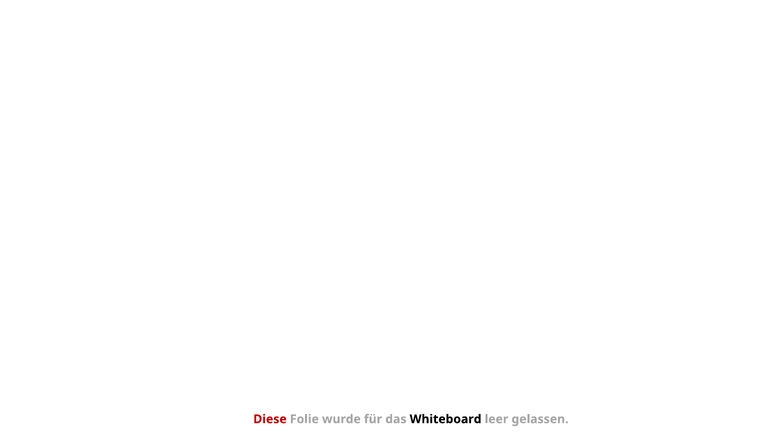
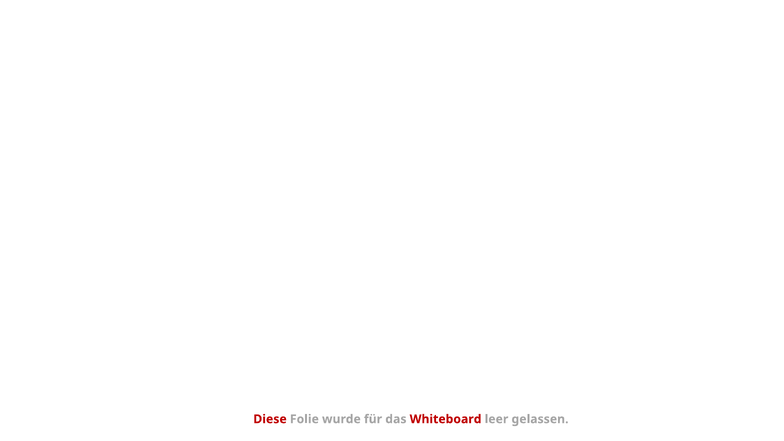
Whiteboard colour: black -> red (446, 419)
